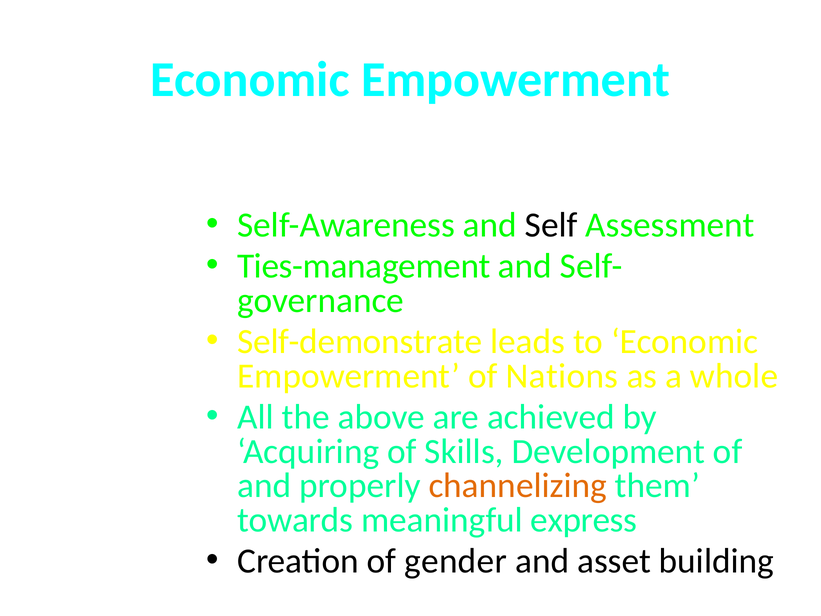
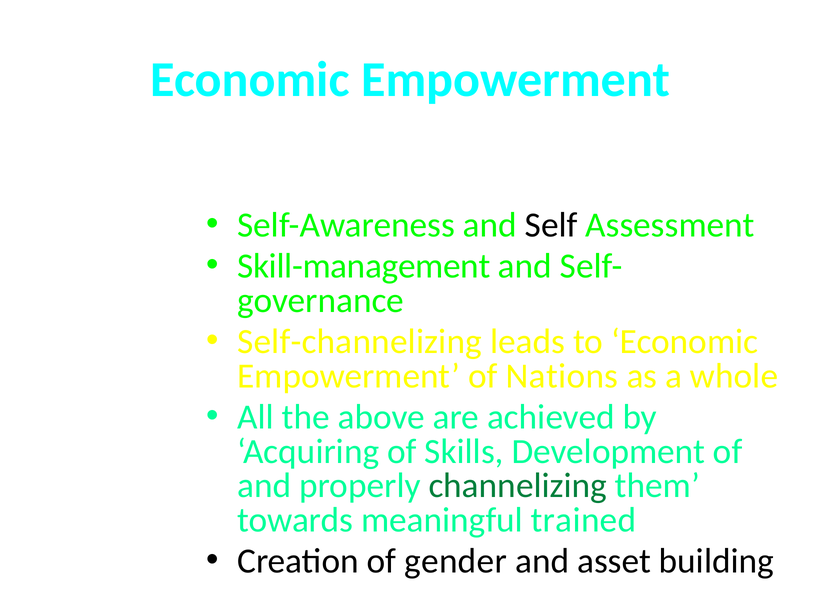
Ties-management: Ties-management -> Skill-management (364, 266)
Self-demonstrate: Self-demonstrate -> Self-channelizing (360, 341)
channelizing colour: orange -> green (518, 486)
express: express -> trained (584, 520)
